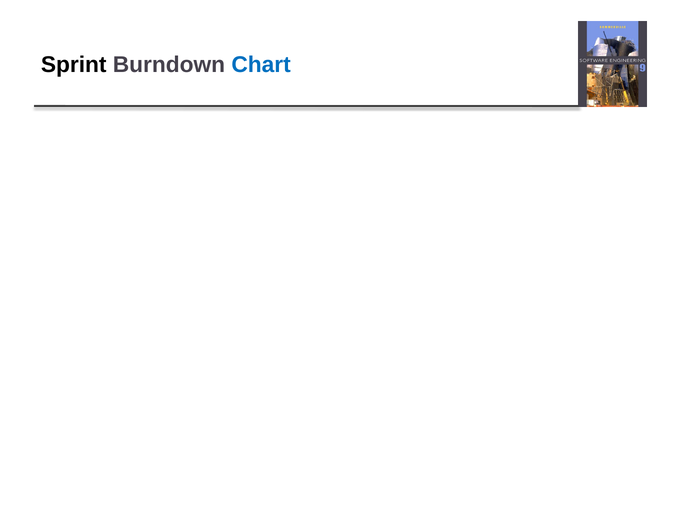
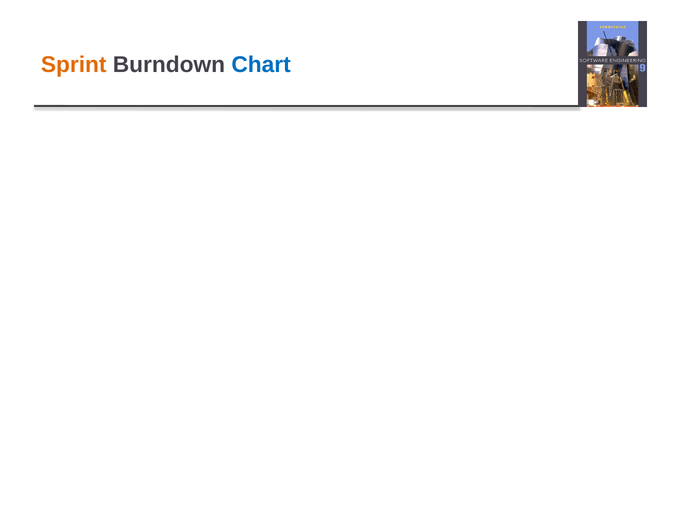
Sprint colour: black -> orange (74, 65)
